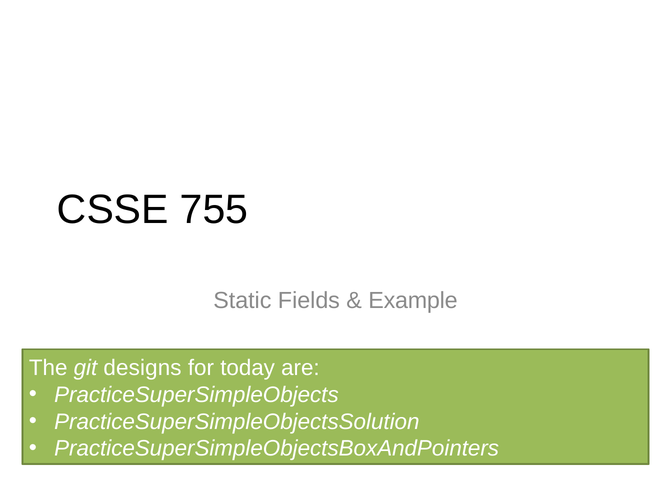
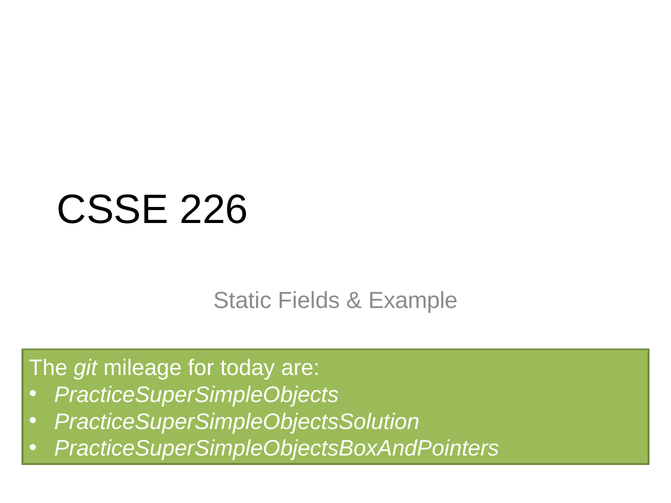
755: 755 -> 226 (214, 210)
designs: designs -> mileage (143, 368)
